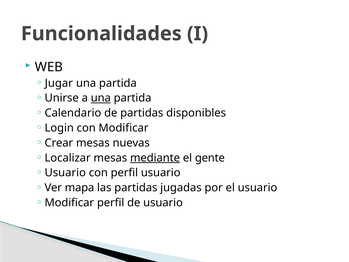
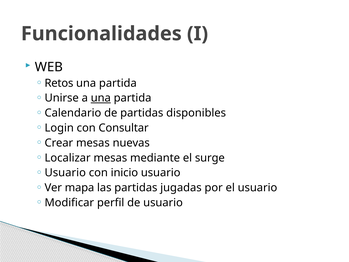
Jugar: Jugar -> Retos (59, 83)
con Modificar: Modificar -> Consultar (124, 128)
mediante underline: present -> none (155, 158)
gente: gente -> surge (210, 158)
con perfil: perfil -> inicio (124, 173)
